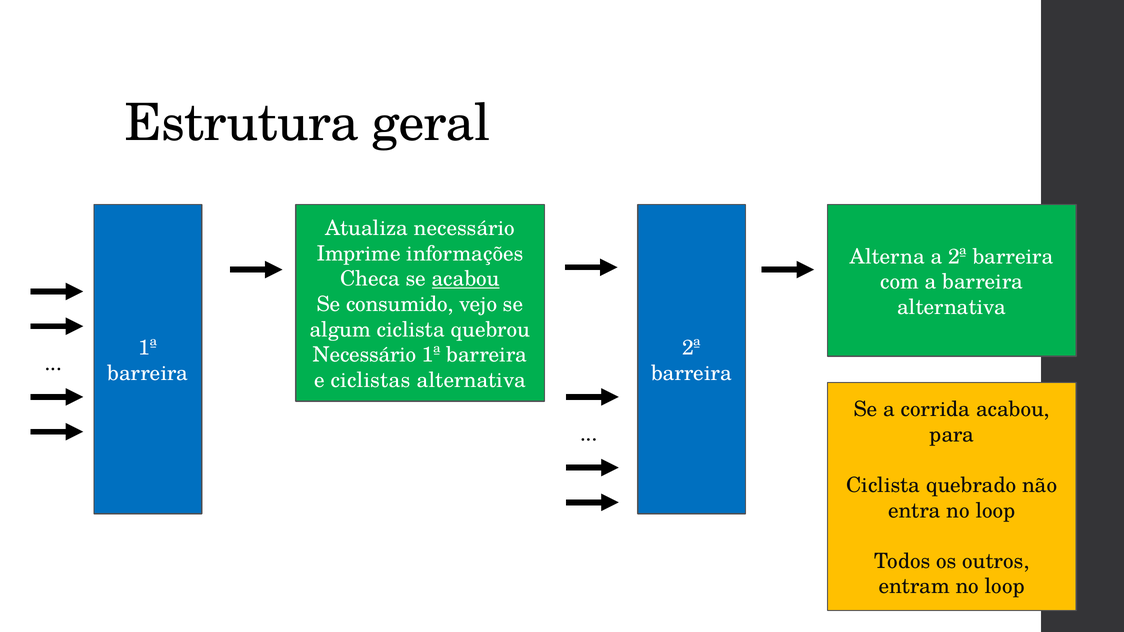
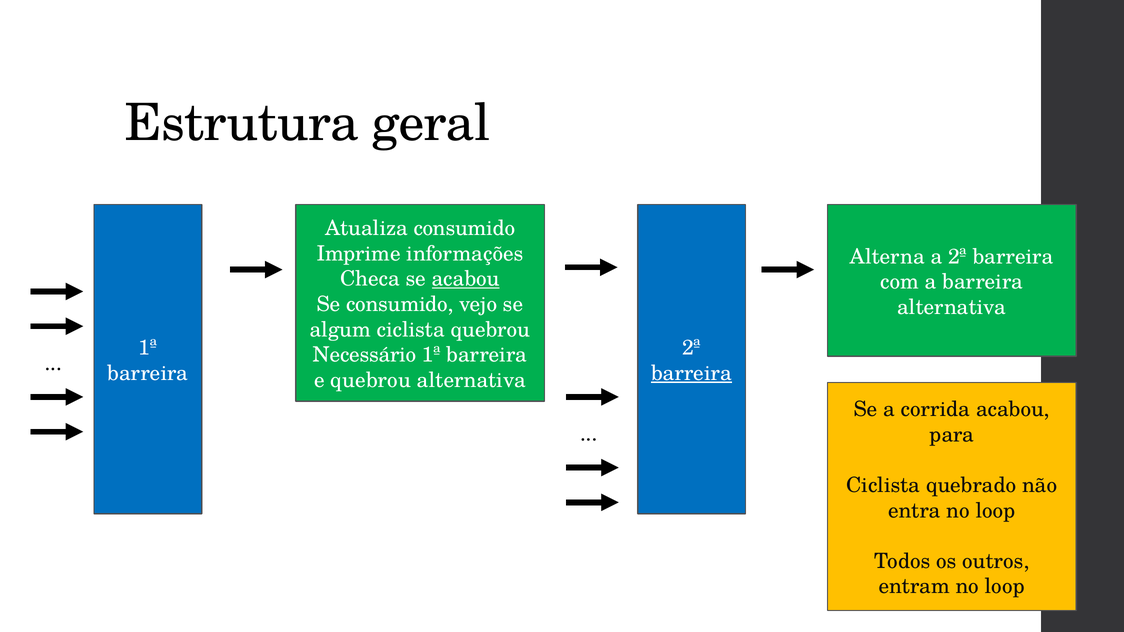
Atualiza necessário: necessário -> consumido (464, 229)
barreira underline: none -> present (692, 373)
e ciclistas: ciclistas -> quebrou (371, 380)
